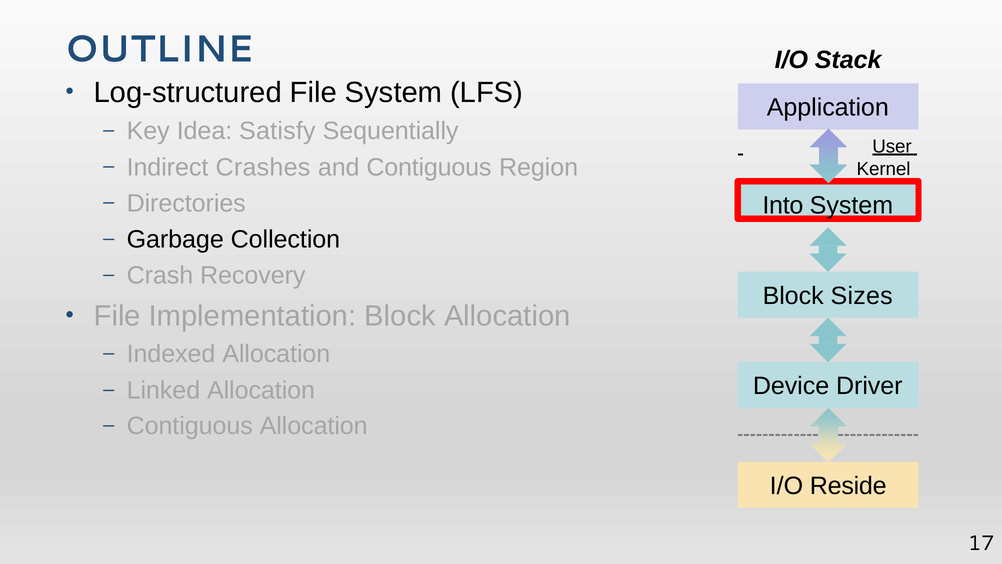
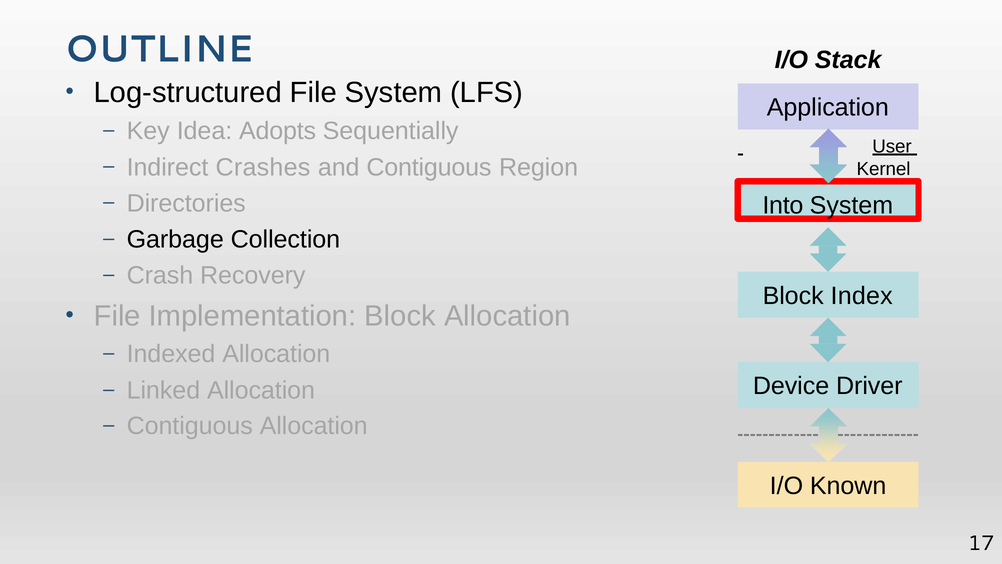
Satisfy: Satisfy -> Adopts (278, 131)
Sizes: Sizes -> Index (862, 296)
Reside: Reside -> Known (848, 486)
